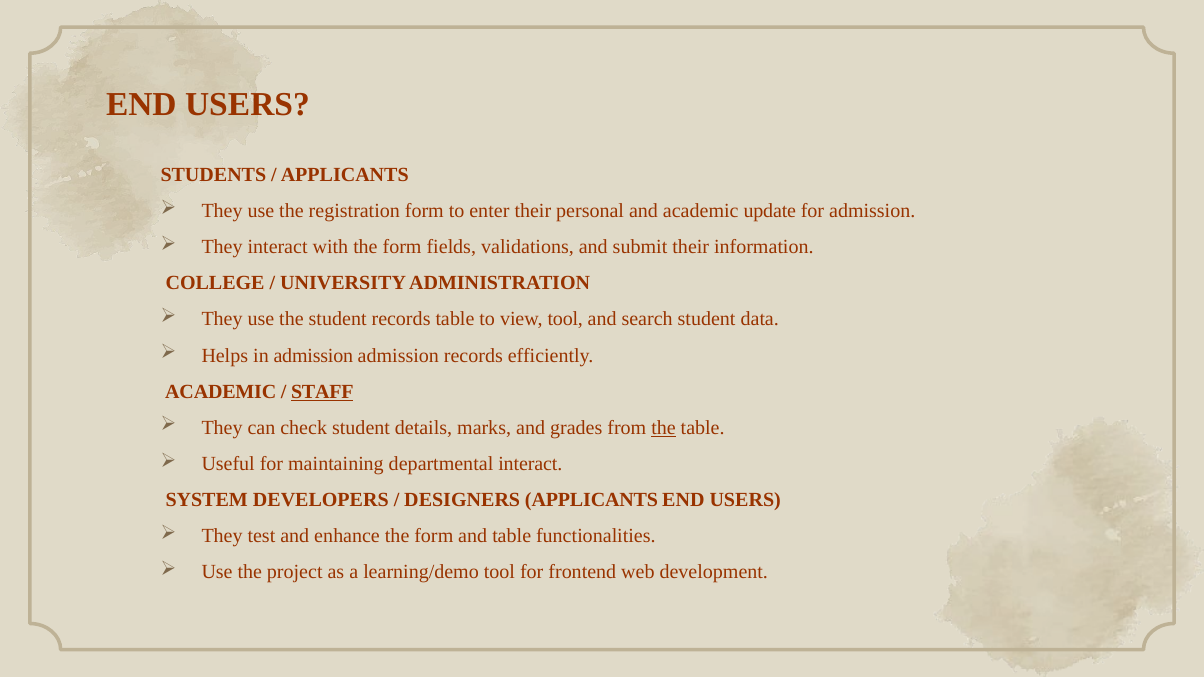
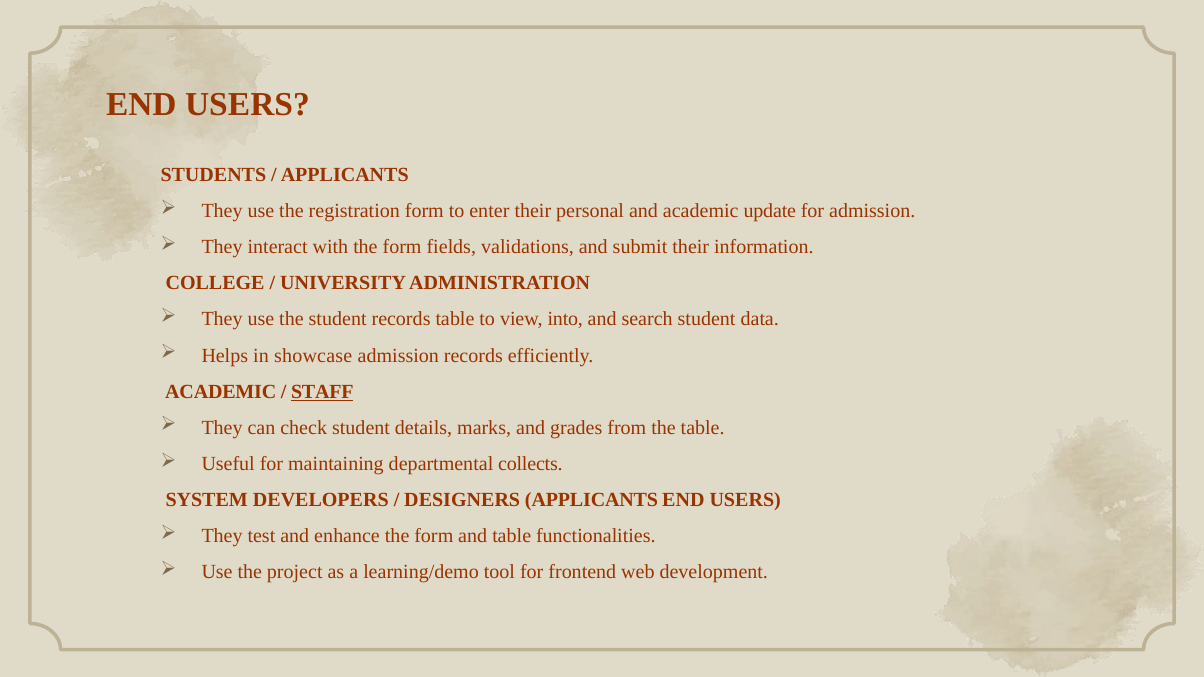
view tool: tool -> into (565, 319)
in admission: admission -> showcase (313, 356)
the underline: present -> none (664, 428)
departmental interact: interact -> collects (530, 464)
